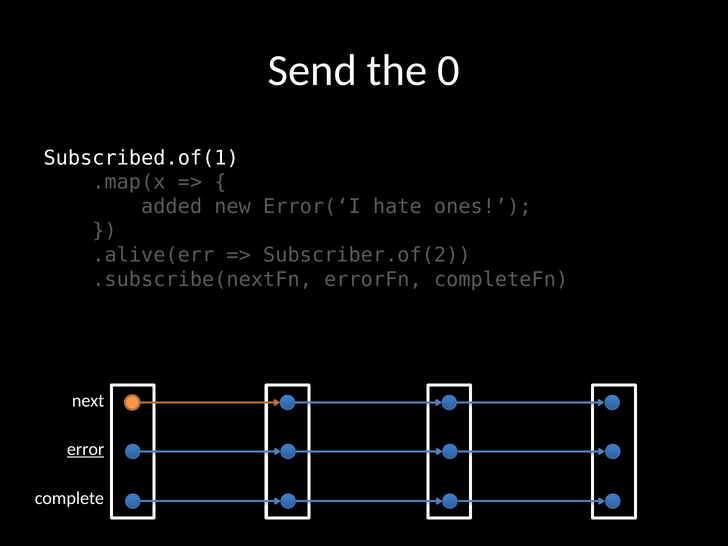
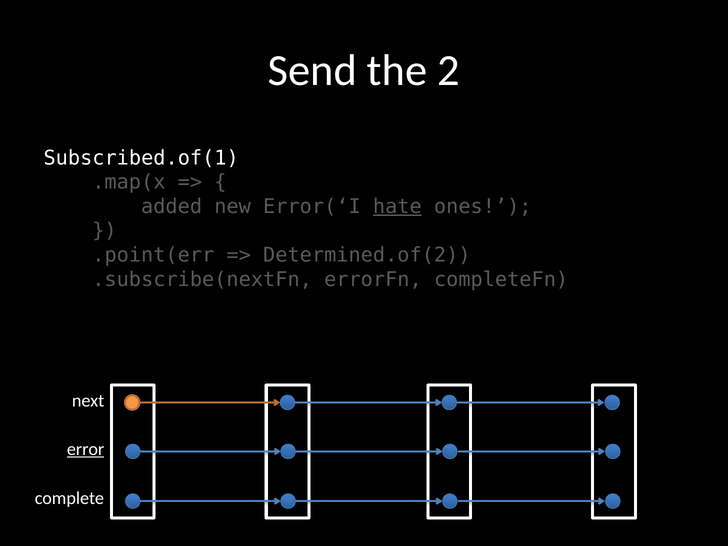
0: 0 -> 2 (449, 70)
hate underline: none -> present (397, 207)
.alive(err: .alive(err -> .point(err (153, 255)
Subscriber.of(2: Subscriber.of(2 -> Determined.of(2 (367, 255)
